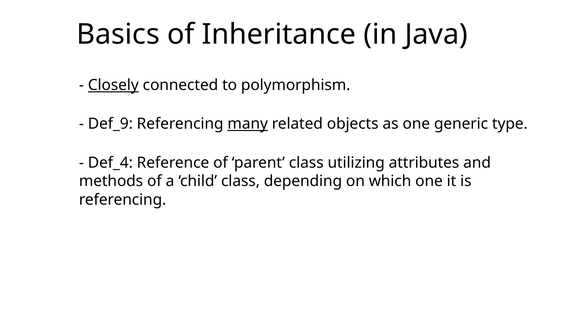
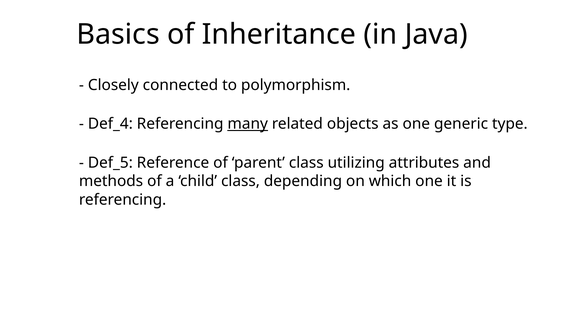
Closely underline: present -> none (113, 85)
Def_9: Def_9 -> Def_4 (110, 124)
Def_4: Def_4 -> Def_5 (110, 163)
